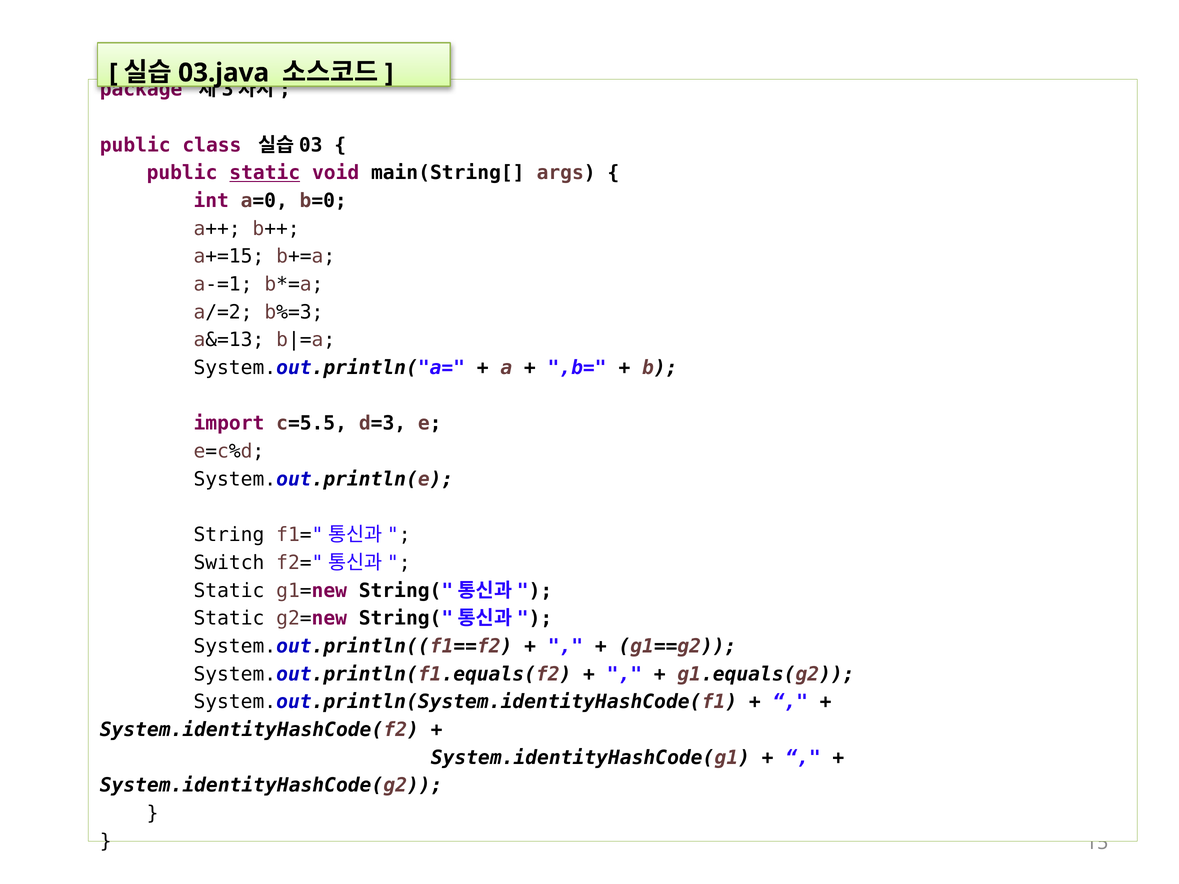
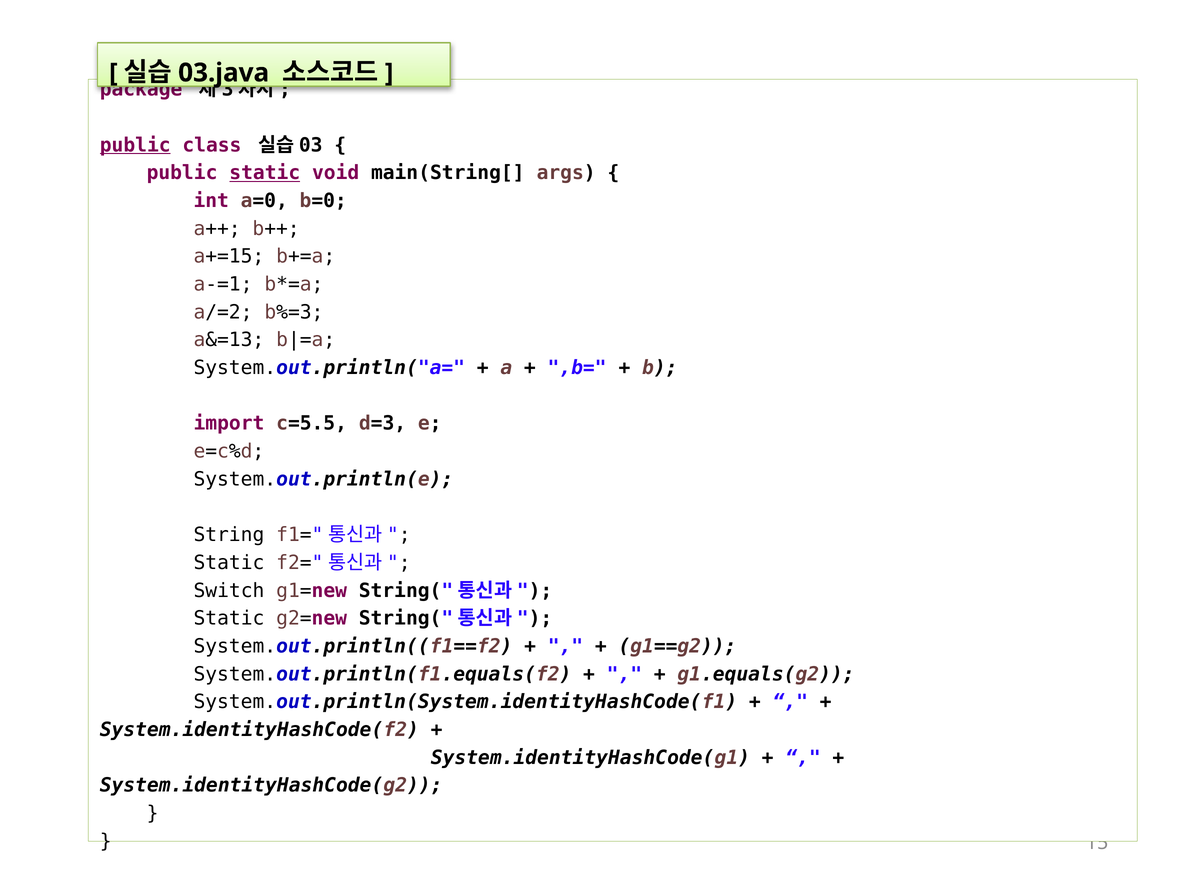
public underline: none -> present (135, 145)
Switch: Switch -> Static (229, 563)
Static: Static -> Switch (229, 591)
